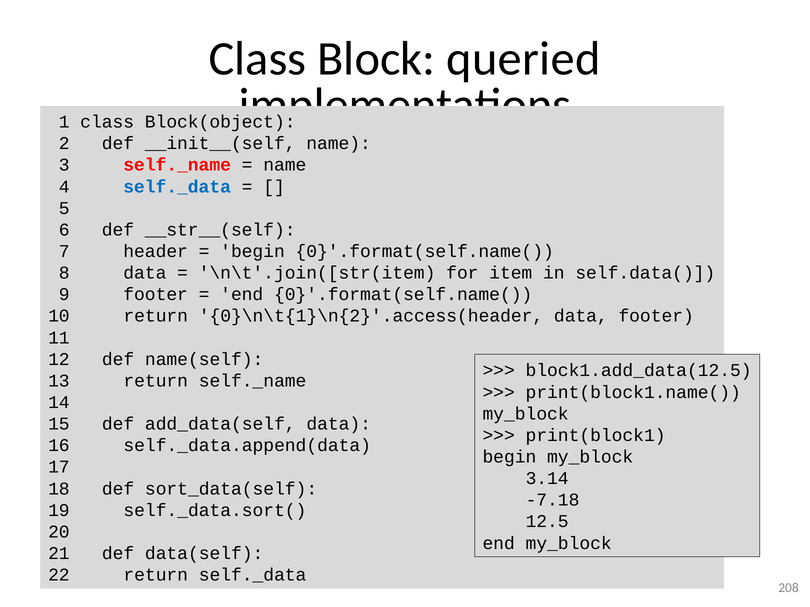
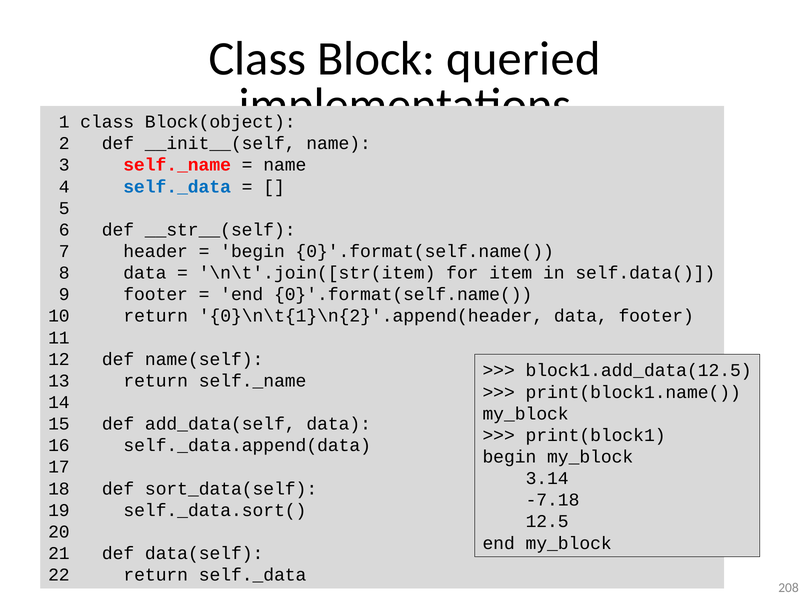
0}\n\t{1}\n{2}'.access(header: 0}\n\t{1}\n{2}'.access(header -> 0}\n\t{1}\n{2}'.append(header (371, 316)
